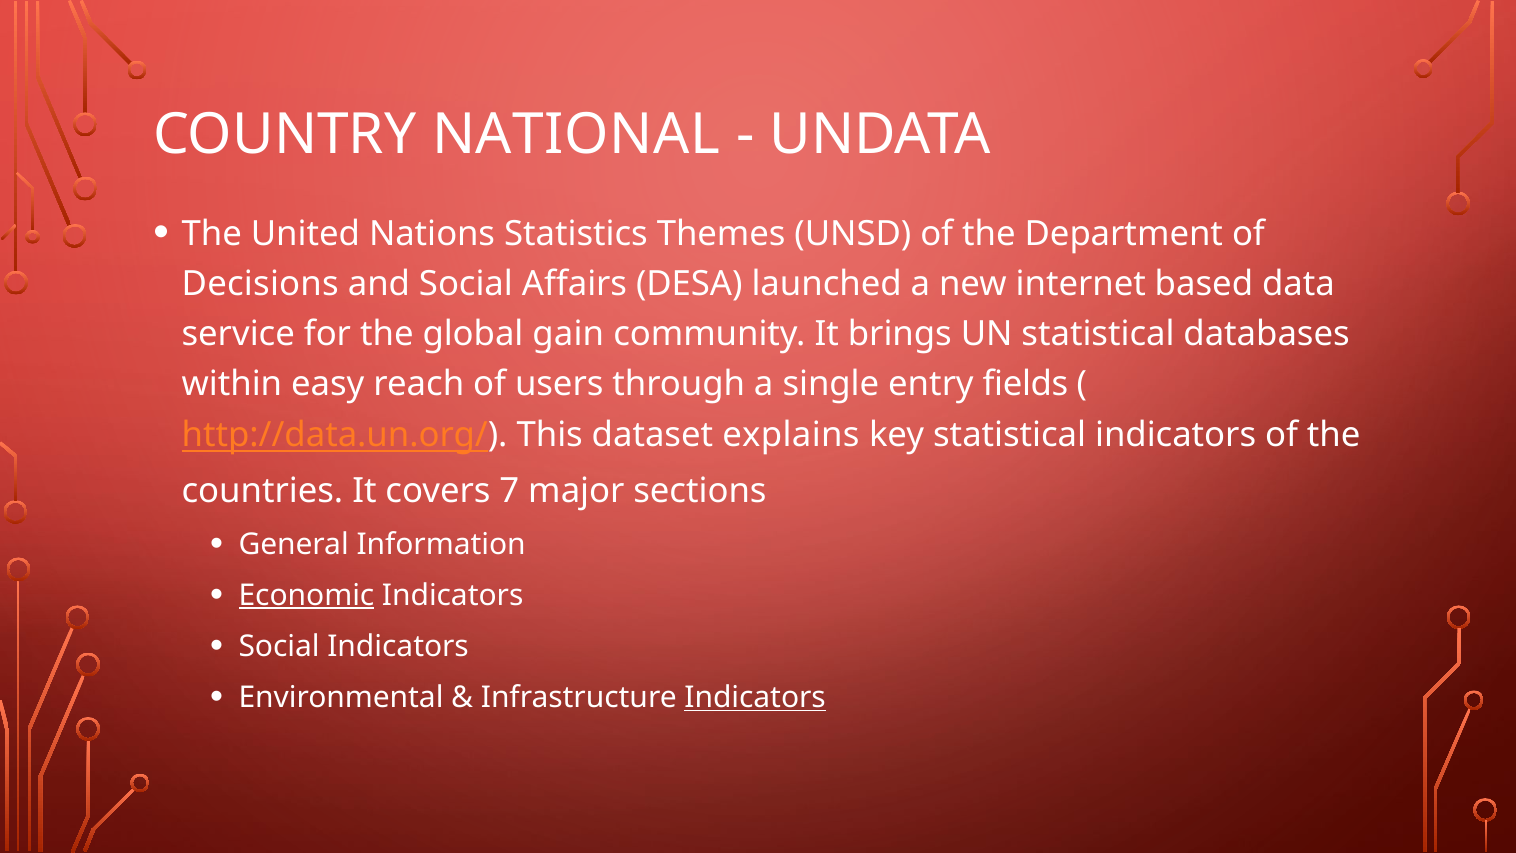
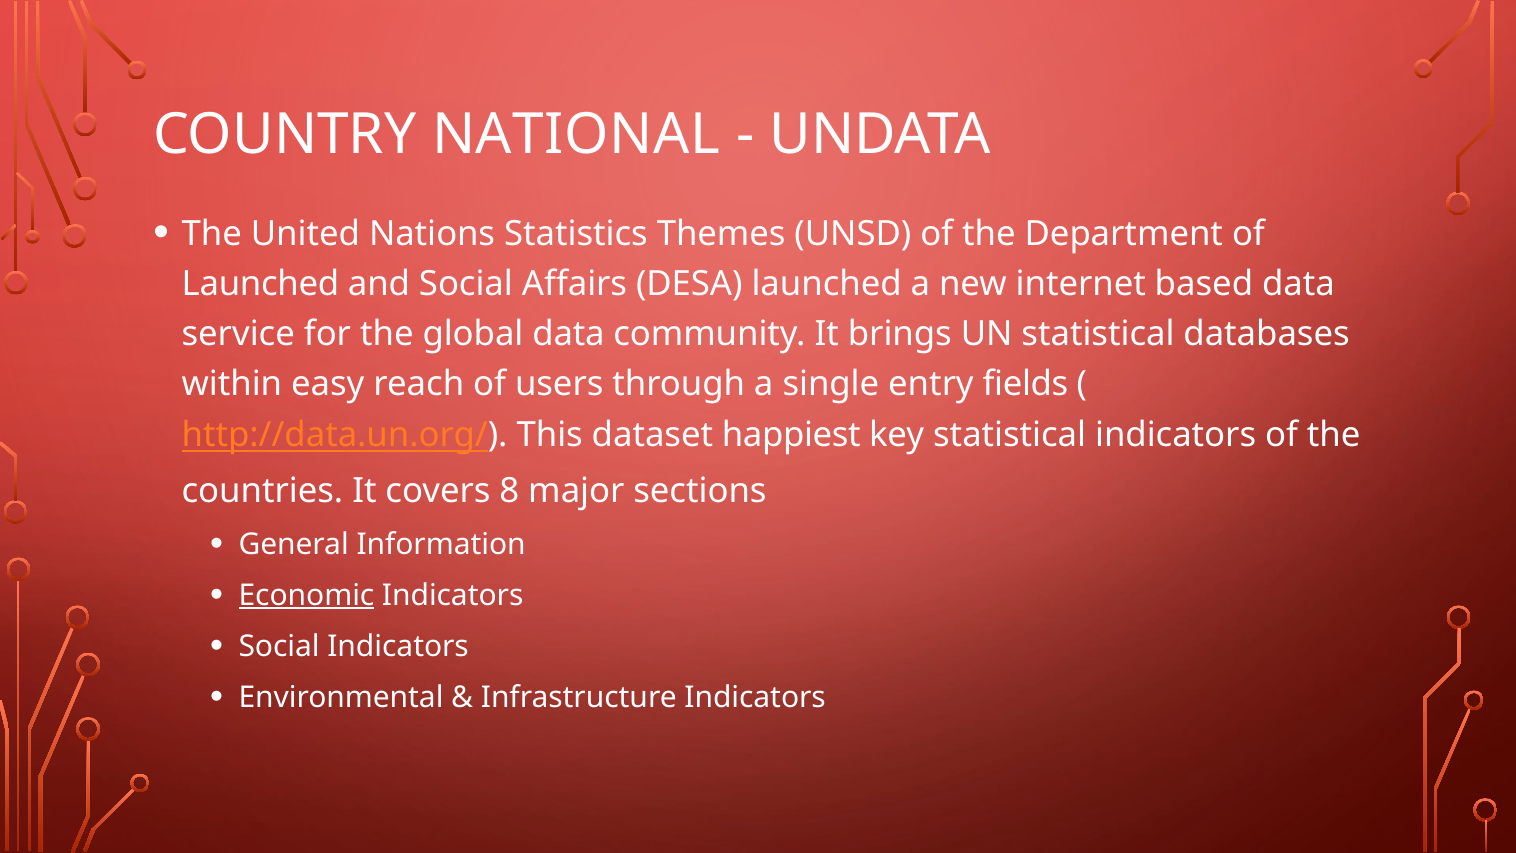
Decisions: Decisions -> Launched (260, 284)
global gain: gain -> data (568, 334)
explains: explains -> happiest (791, 435)
7: 7 -> 8 (509, 491)
Indicators underline: present -> none (755, 697)
